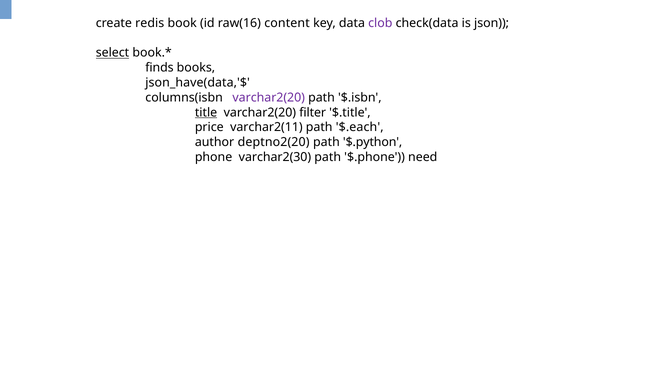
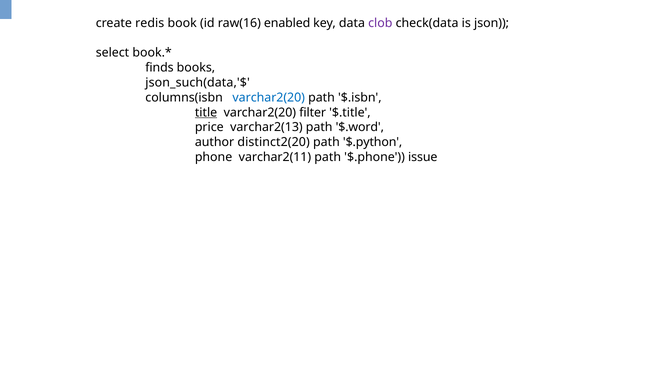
content: content -> enabled (287, 23)
select underline: present -> none (112, 53)
json_have(data,'$: json_have(data,'$ -> json_such(data,'$ (198, 83)
varchar2(20 colour: purple -> blue (269, 97)
varchar2(11: varchar2(11 -> varchar2(13 (266, 127)
$.each: $.each -> $.word (360, 127)
deptno2(20: deptno2(20 -> distinct2(20 (274, 142)
varchar2(30: varchar2(30 -> varchar2(11 (275, 157)
need: need -> issue (423, 157)
